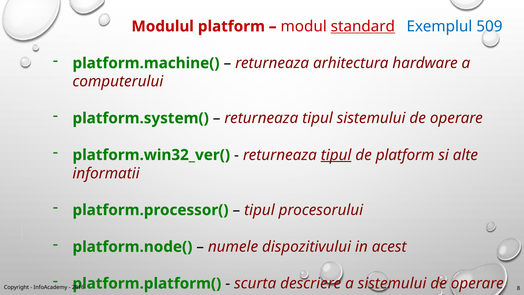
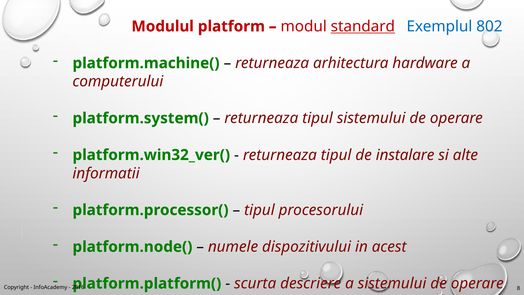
509: 509 -> 802 (489, 26)
tipul underline: present -> none (336, 155)
de platform: platform -> instalare (405, 155)
